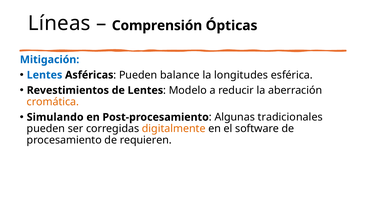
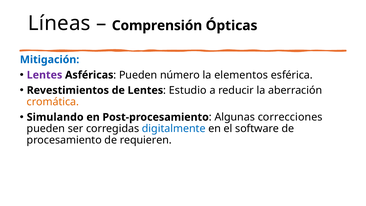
Lentes colour: blue -> purple (45, 75)
balance: balance -> número (180, 75)
longitudes: longitudes -> elementos (241, 75)
Modelo: Modelo -> Estudio (188, 90)
tradicionales: tradicionales -> correcciones (290, 117)
digitalmente colour: orange -> blue (174, 129)
